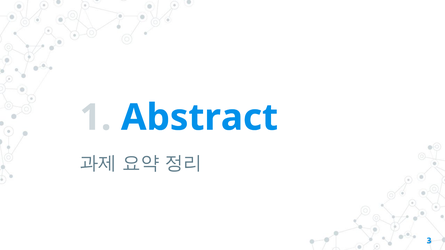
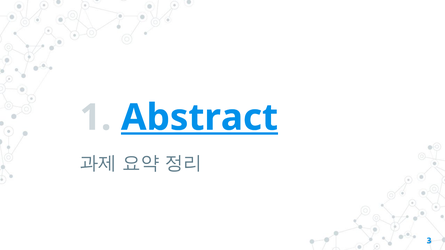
Abstract underline: none -> present (200, 118)
